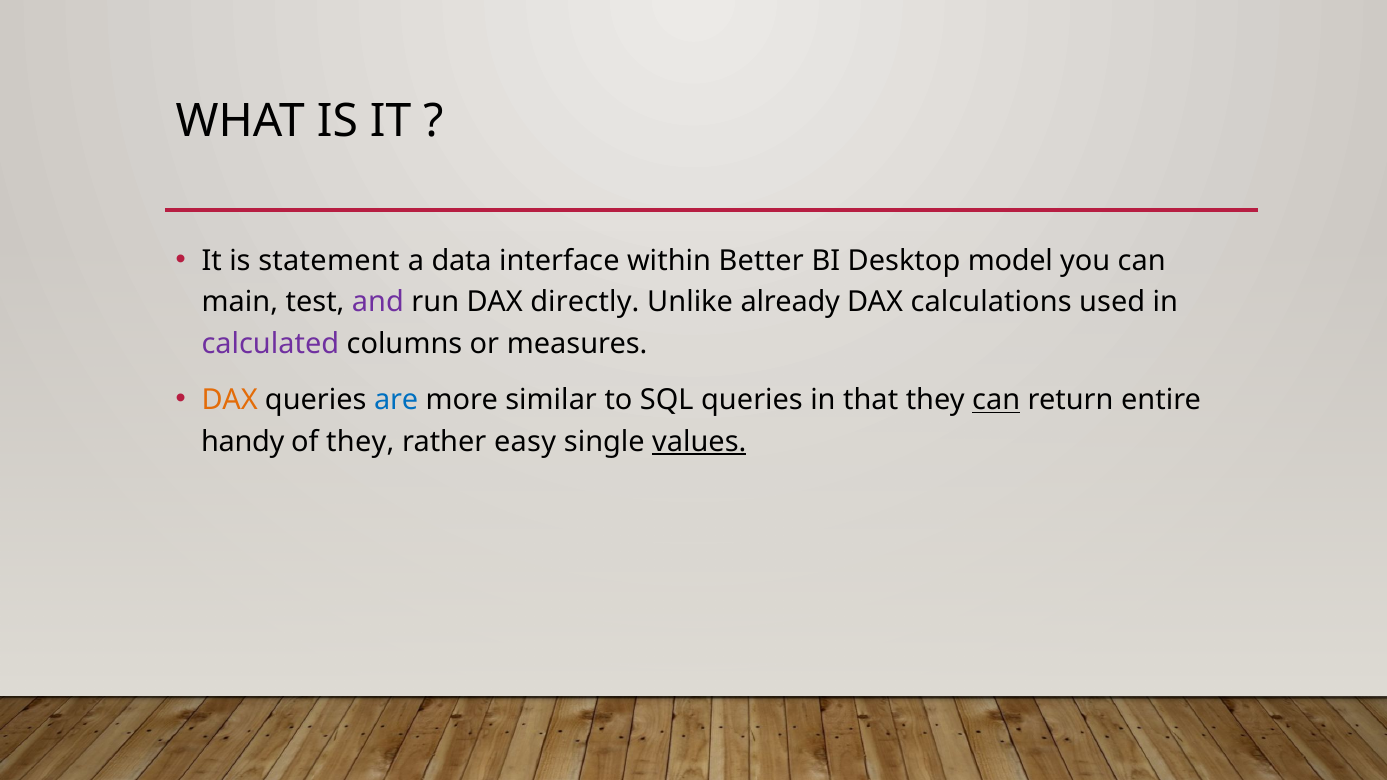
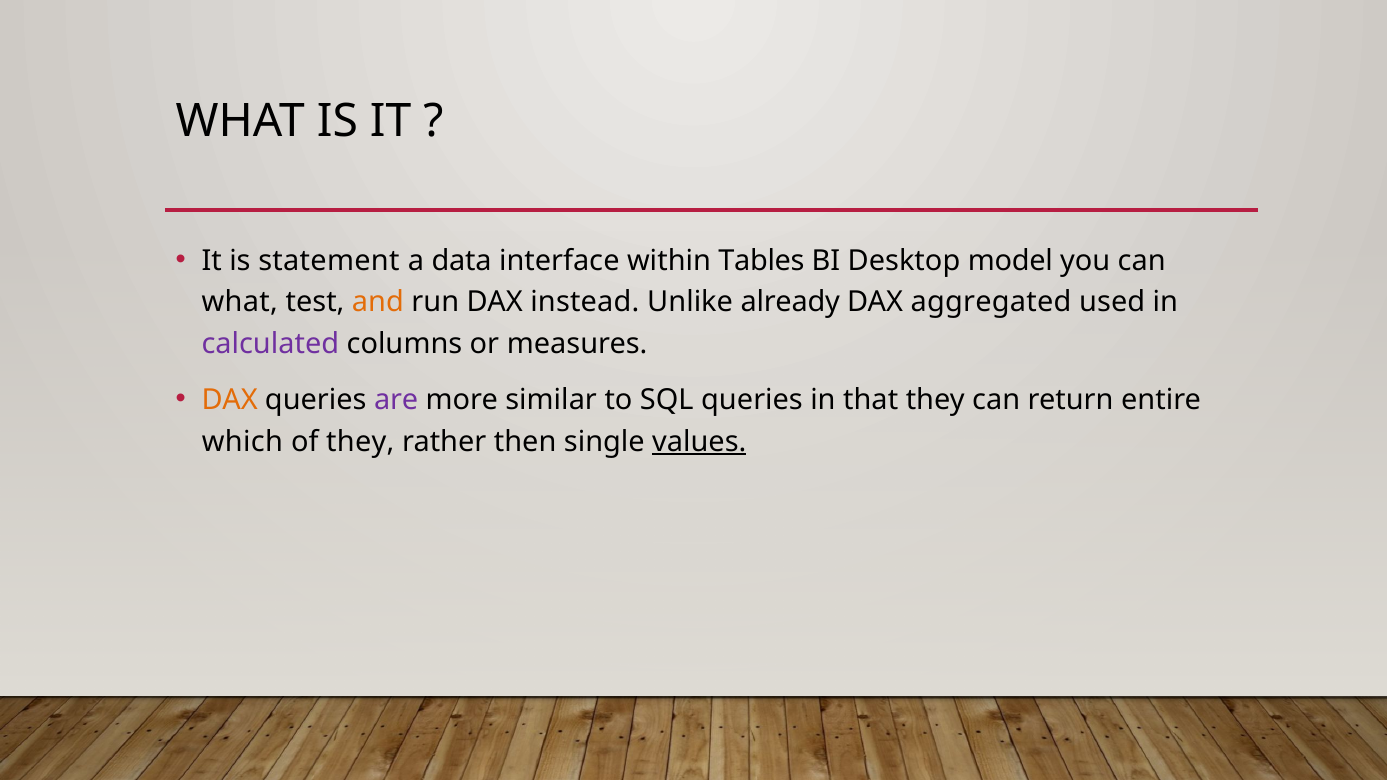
Better: Better -> Tables (761, 261)
main: main -> what (240, 302)
and colour: purple -> orange (378, 302)
directly: directly -> instead (585, 302)
calculations: calculations -> aggregated (991, 302)
are colour: blue -> purple (396, 400)
can underline: present -> none (996, 400)
handy: handy -> which (242, 442)
easy: easy -> then (525, 442)
